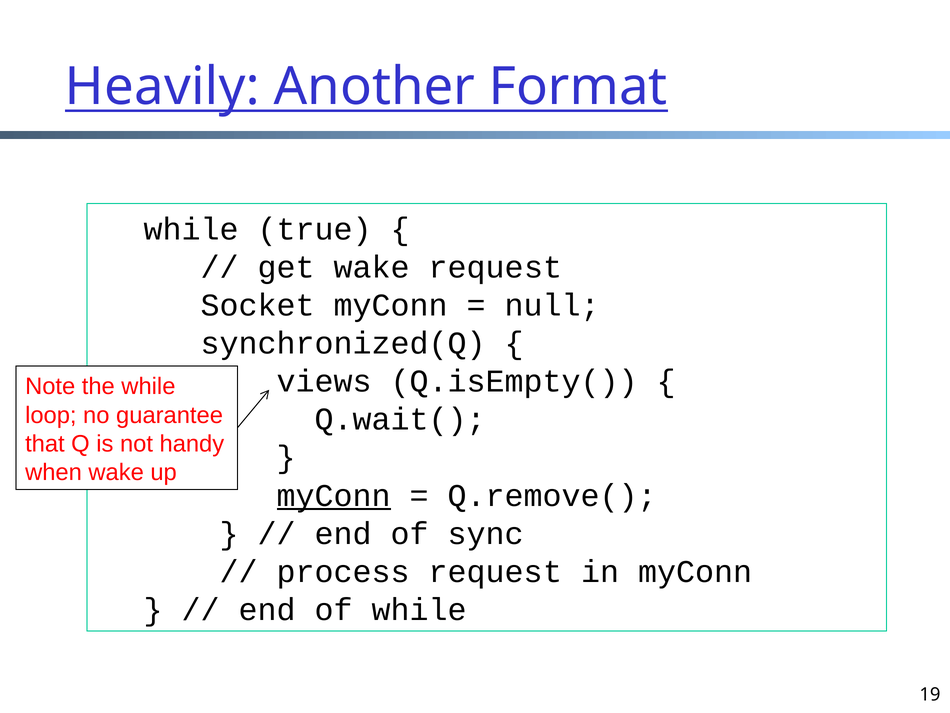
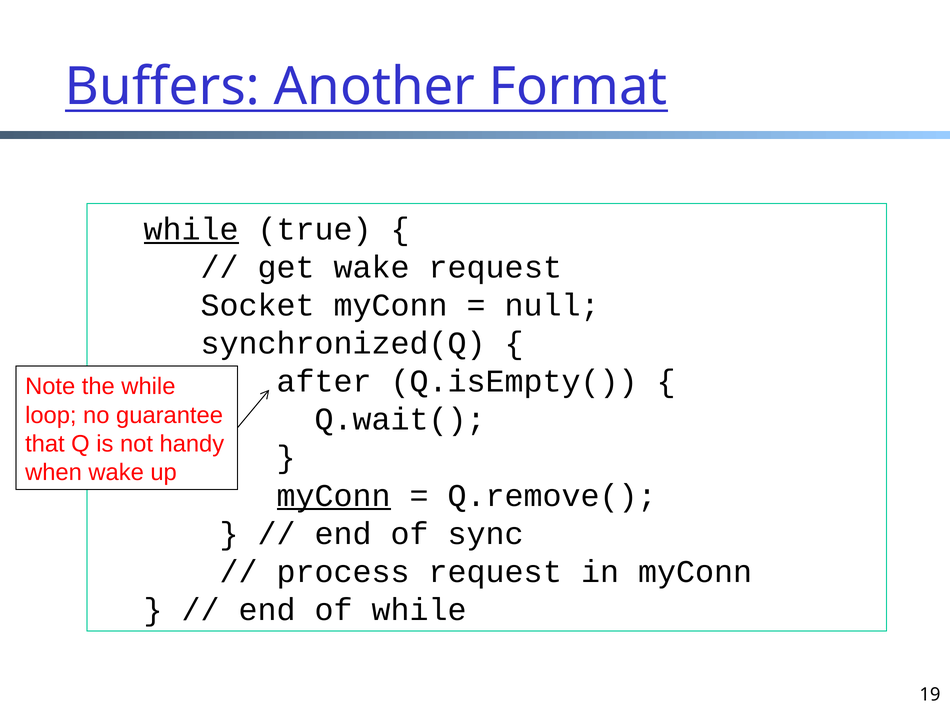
Heavily: Heavily -> Buffers (163, 87)
while underline: none -> present (191, 229)
views: views -> after (324, 381)
